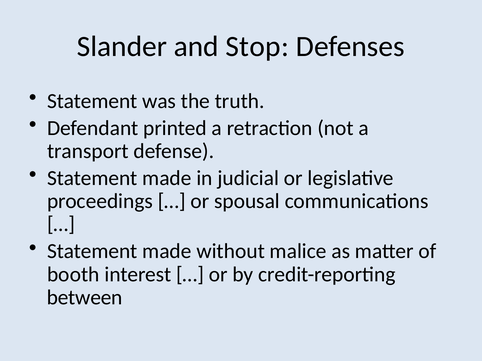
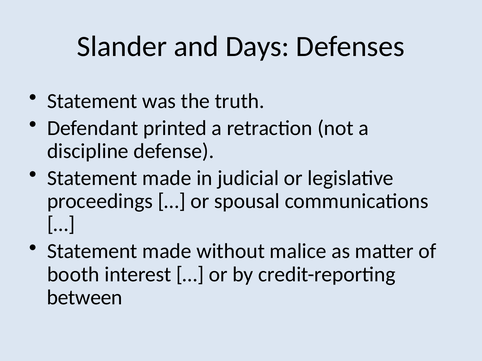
Stop: Stop -> Days (257, 47)
transport: transport -> discipline (88, 151)
